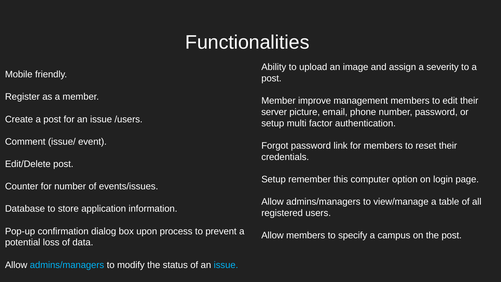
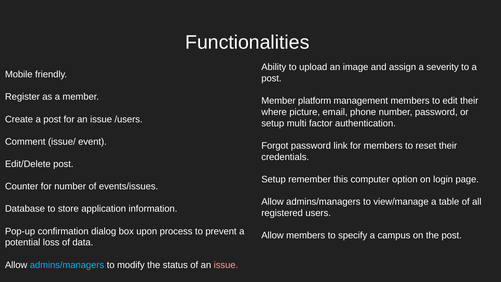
improve: improve -> platform (315, 101)
server: server -> where (274, 112)
issue colour: light blue -> pink (226, 265)
